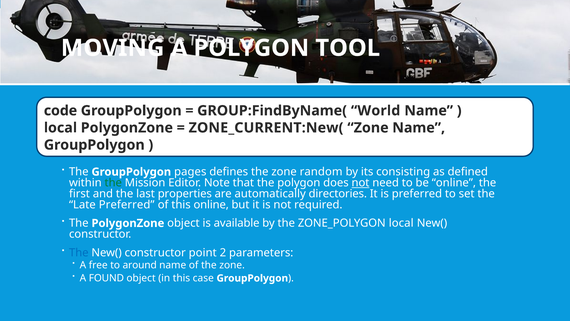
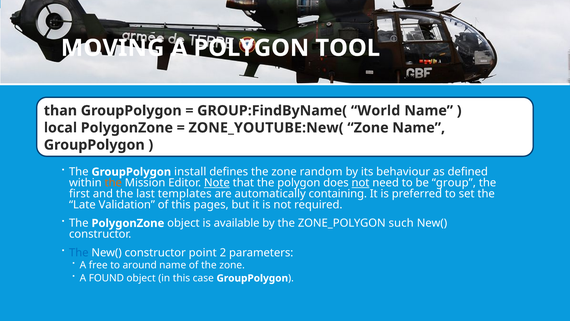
code: code -> than (60, 111)
ZONE_CURRENT:New(: ZONE_CURRENT:New( -> ZONE_YOUTUBE:New( (266, 128)
pages: pages -> install (190, 172)
consisting: consisting -> behaviour (403, 172)
the colour: green -> orange (113, 183)
Note underline: none -> present (217, 183)
be online: online -> group (454, 183)
properties: properties -> templates (185, 194)
directories: directories -> containing (338, 194)
Late Preferred: Preferred -> Validation (127, 205)
this online: online -> pages (211, 205)
ZONE_POLYGON local: local -> such (401, 223)
